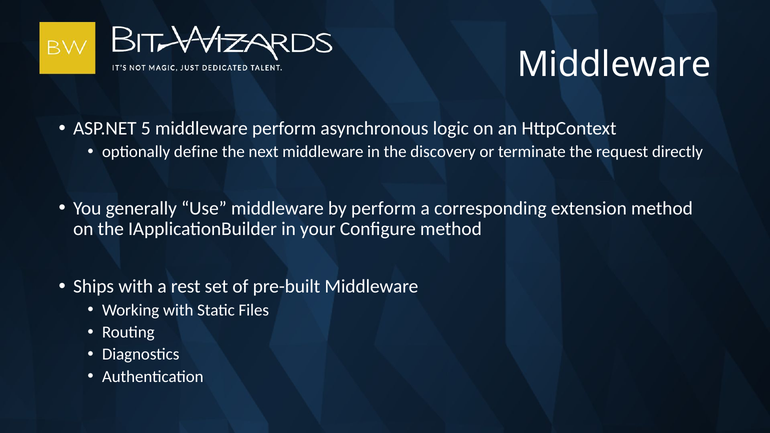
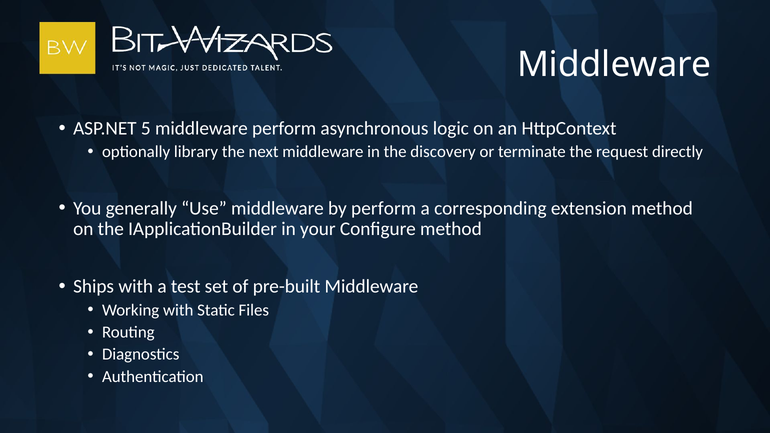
define: define -> library (196, 152)
rest: rest -> test (186, 287)
